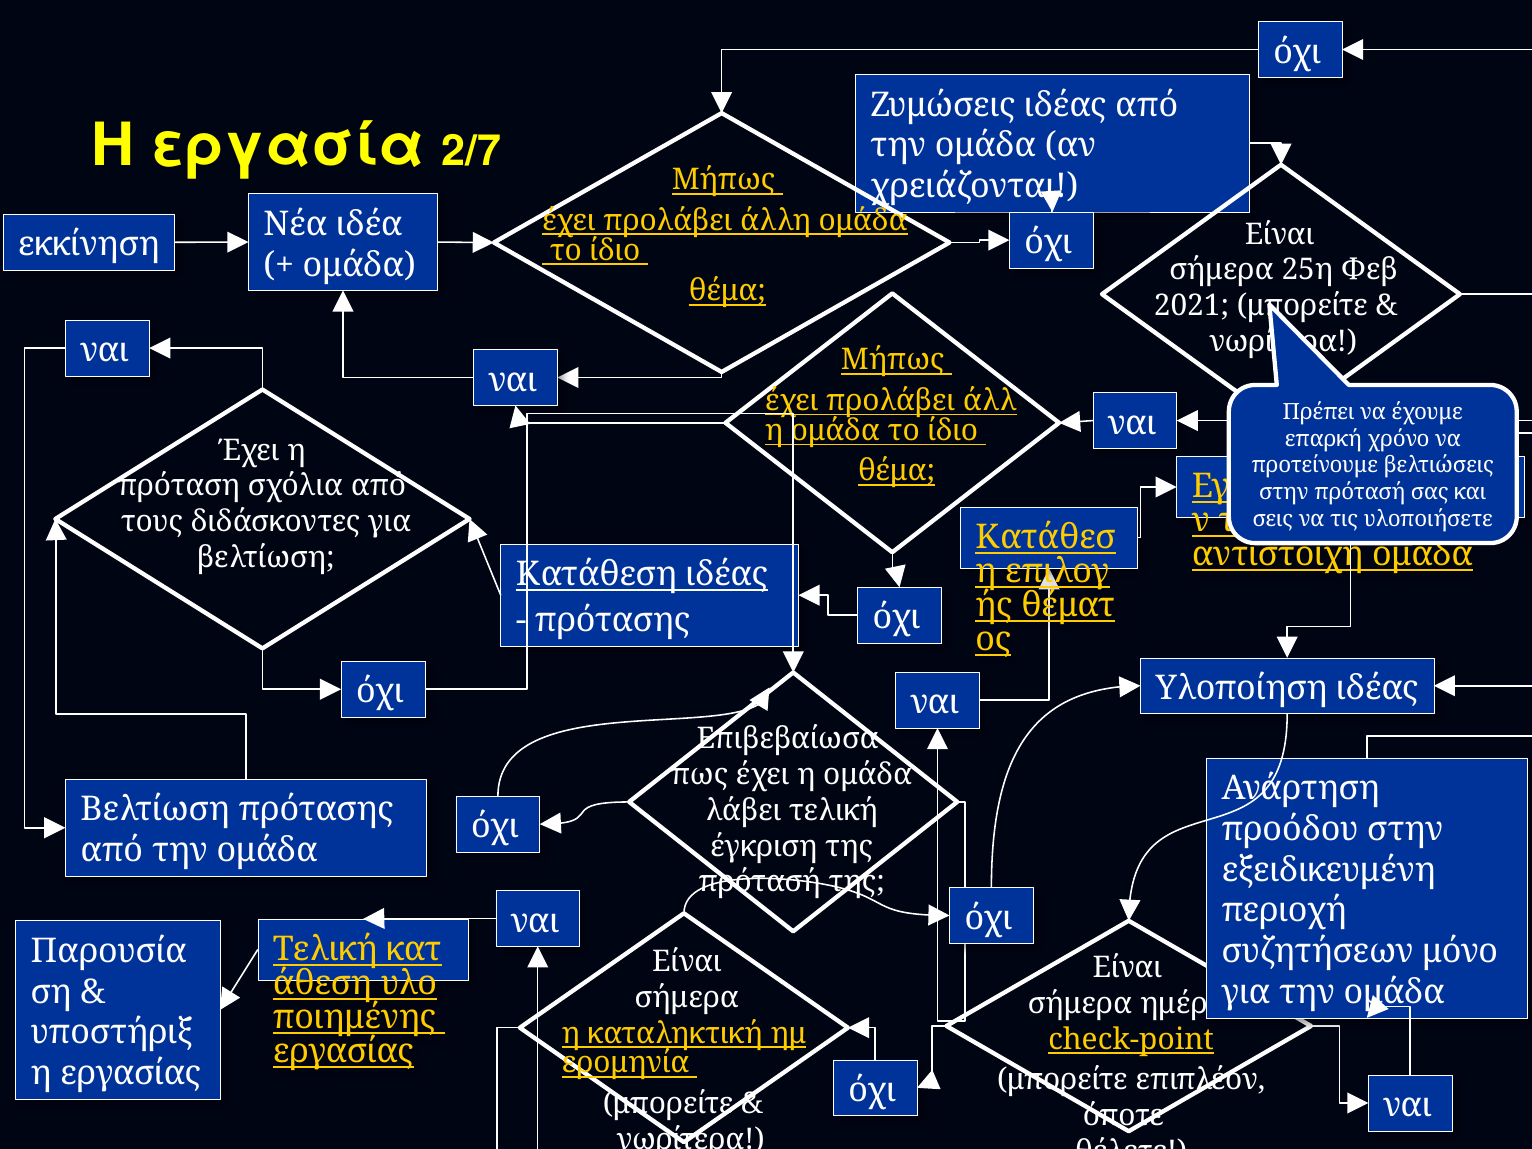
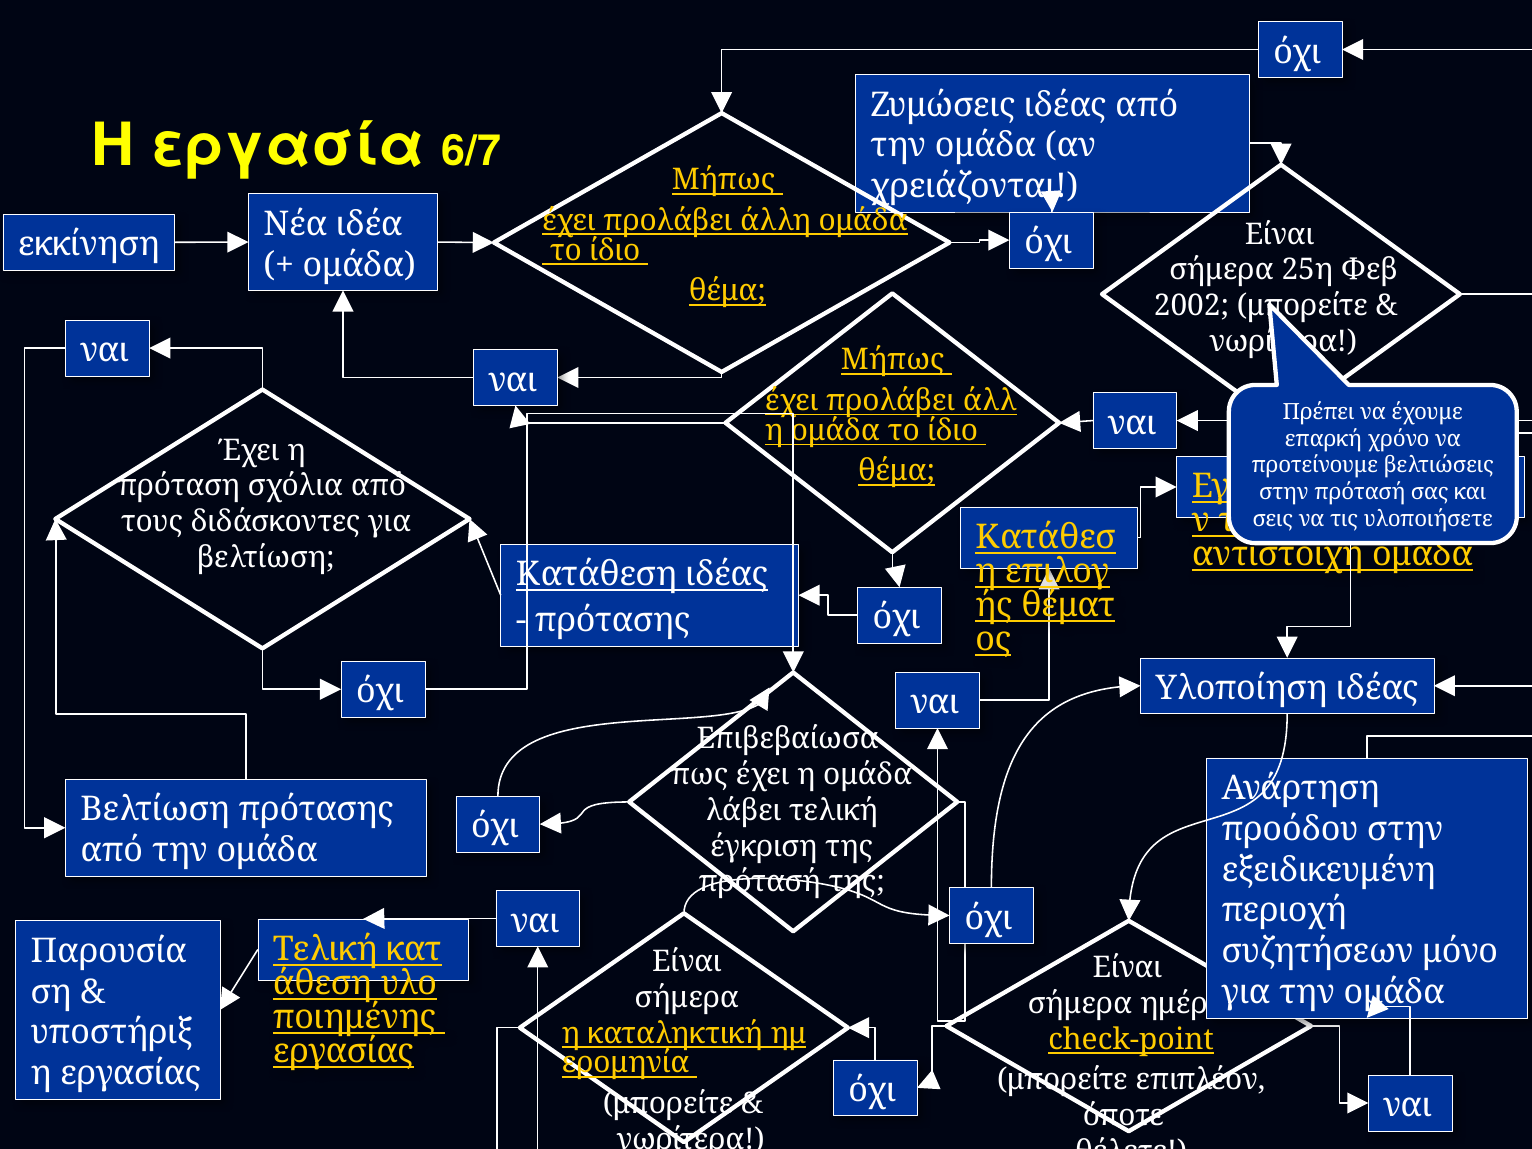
2/7: 2/7 -> 6/7 (472, 151)
2021: 2021 -> 2002 (1191, 306)
